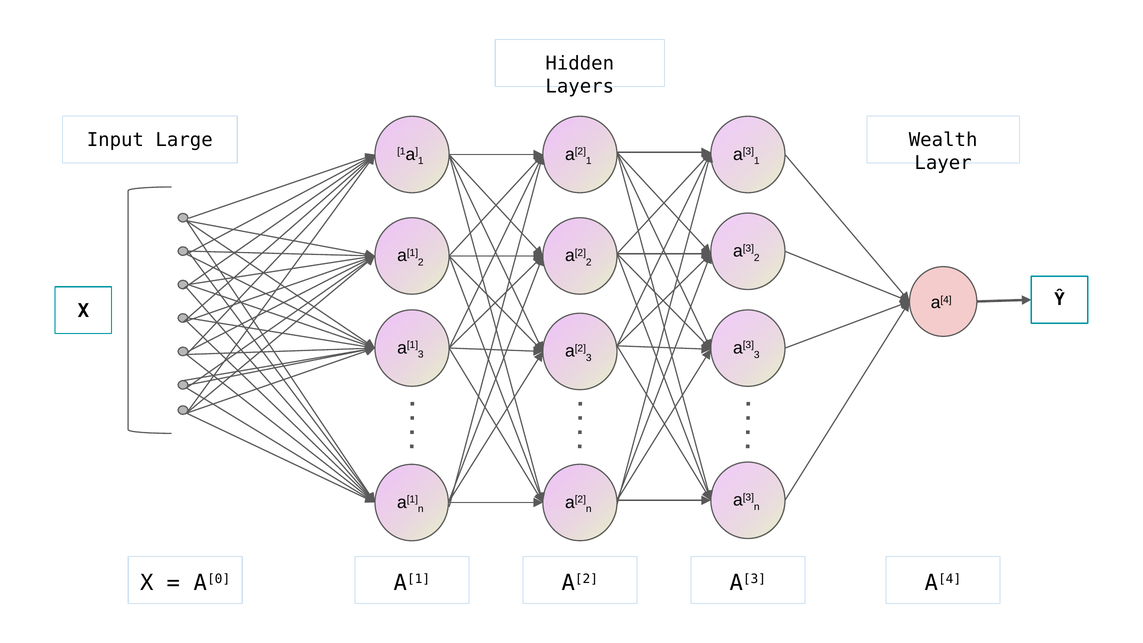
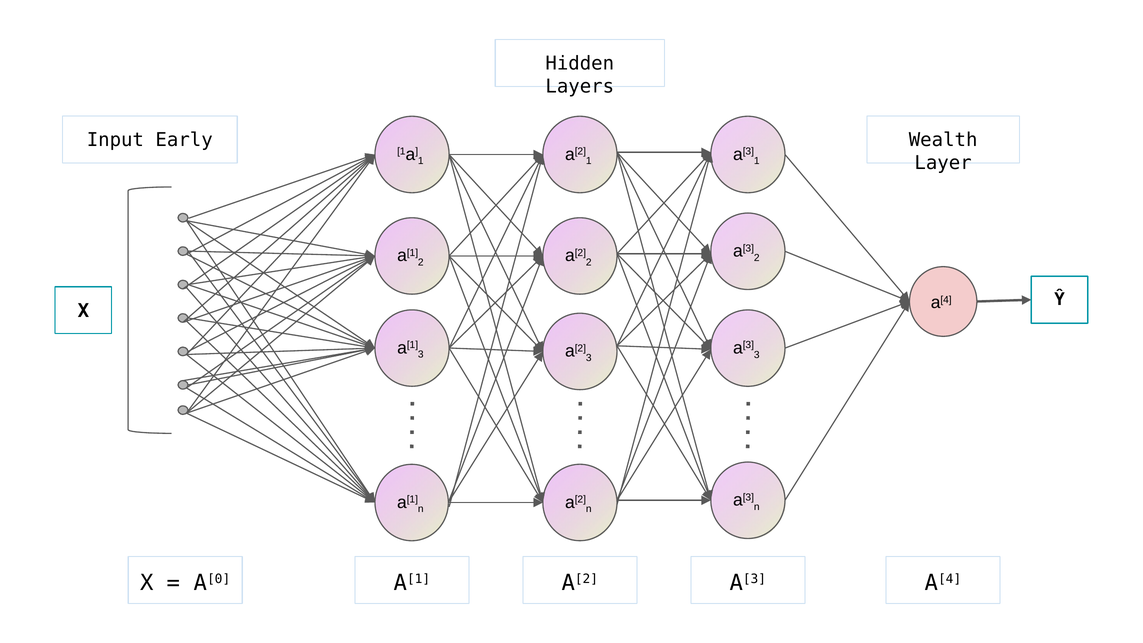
Large: Large -> Early (184, 140)
